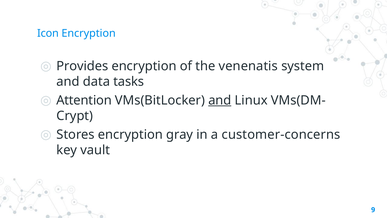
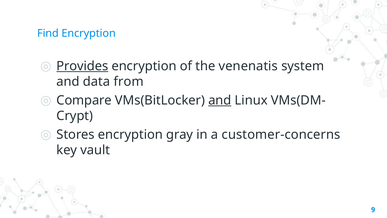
Icon: Icon -> Find (48, 33)
Provides underline: none -> present (82, 66)
tasks: tasks -> from (129, 81)
Attention: Attention -> Compare (84, 100)
